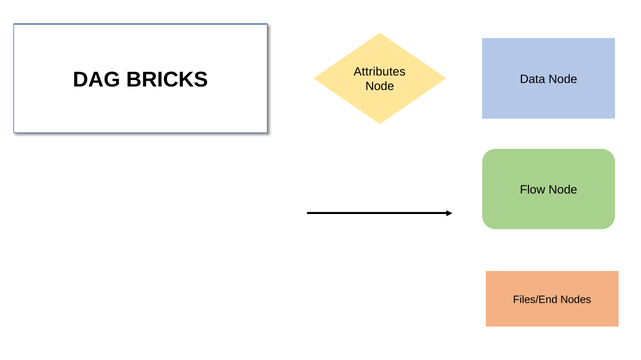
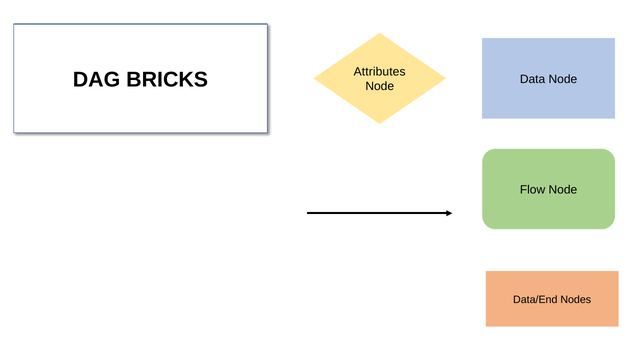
Files/End: Files/End -> Data/End (535, 300)
